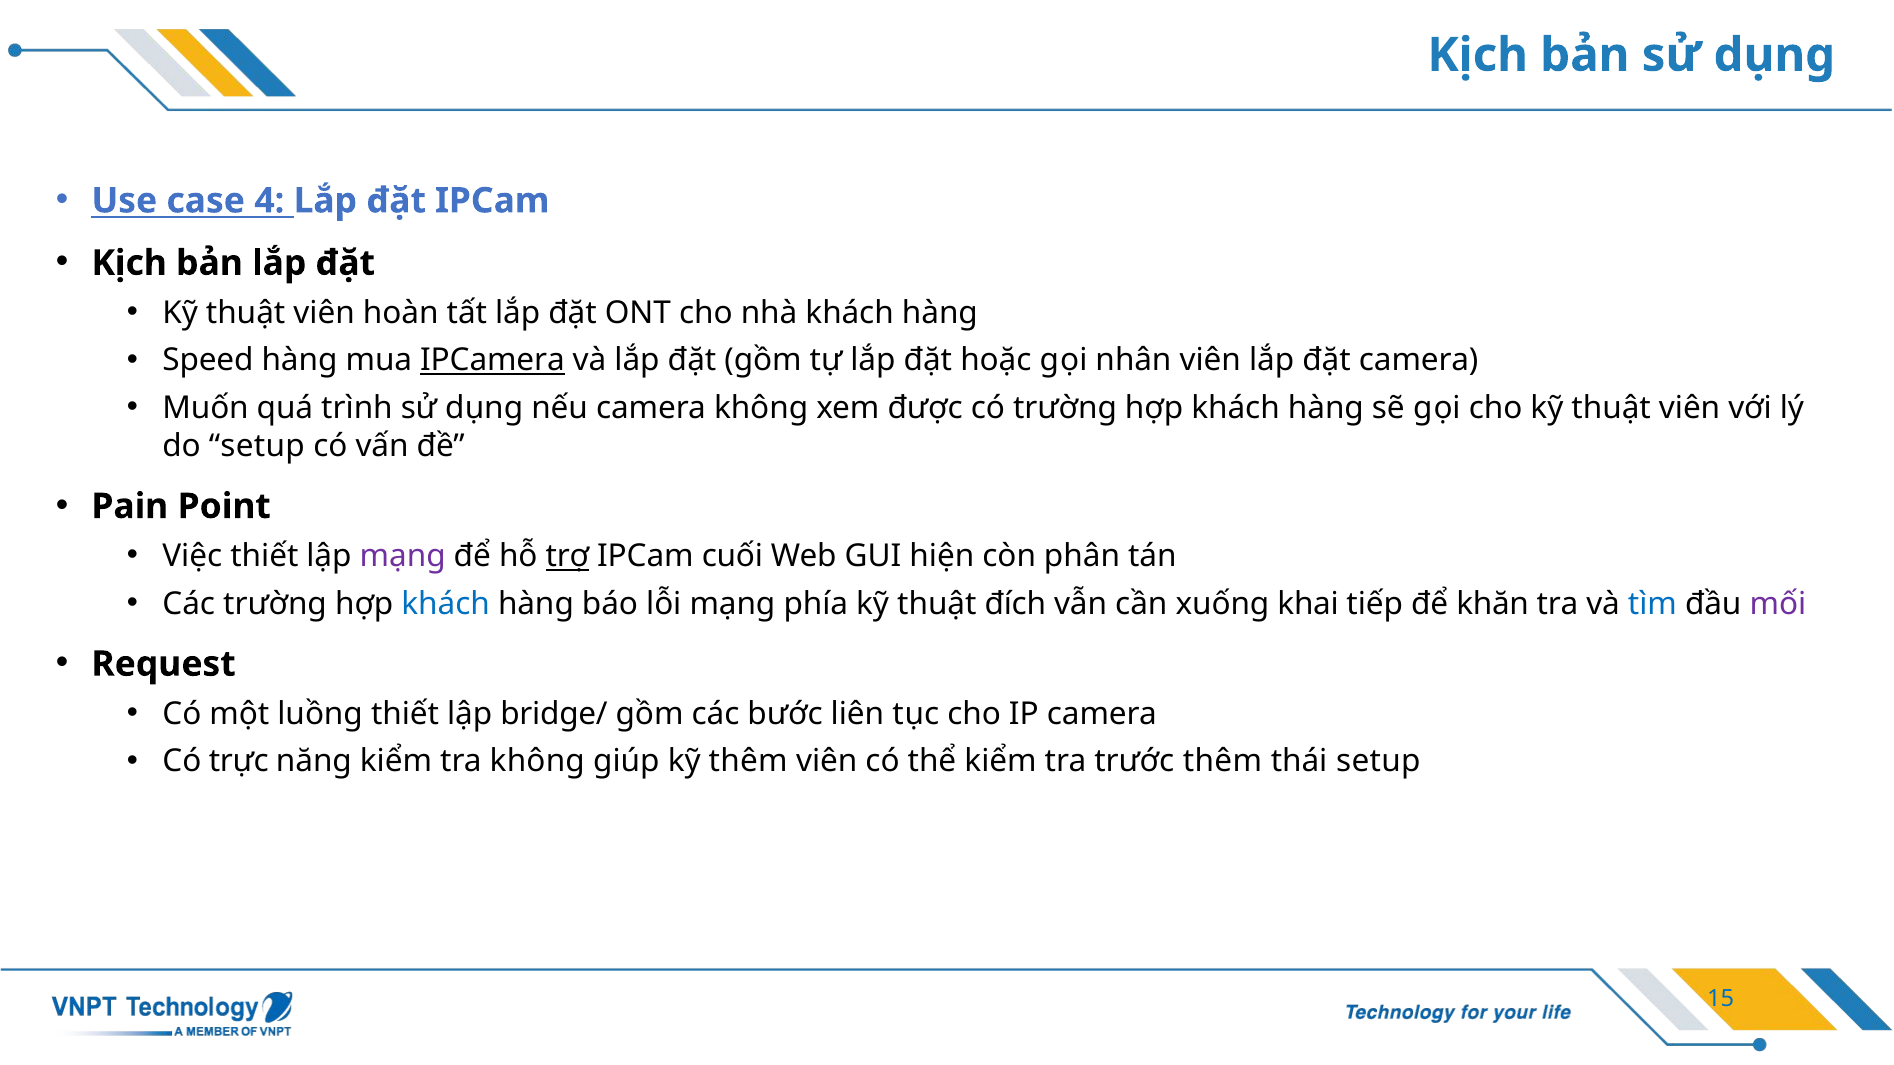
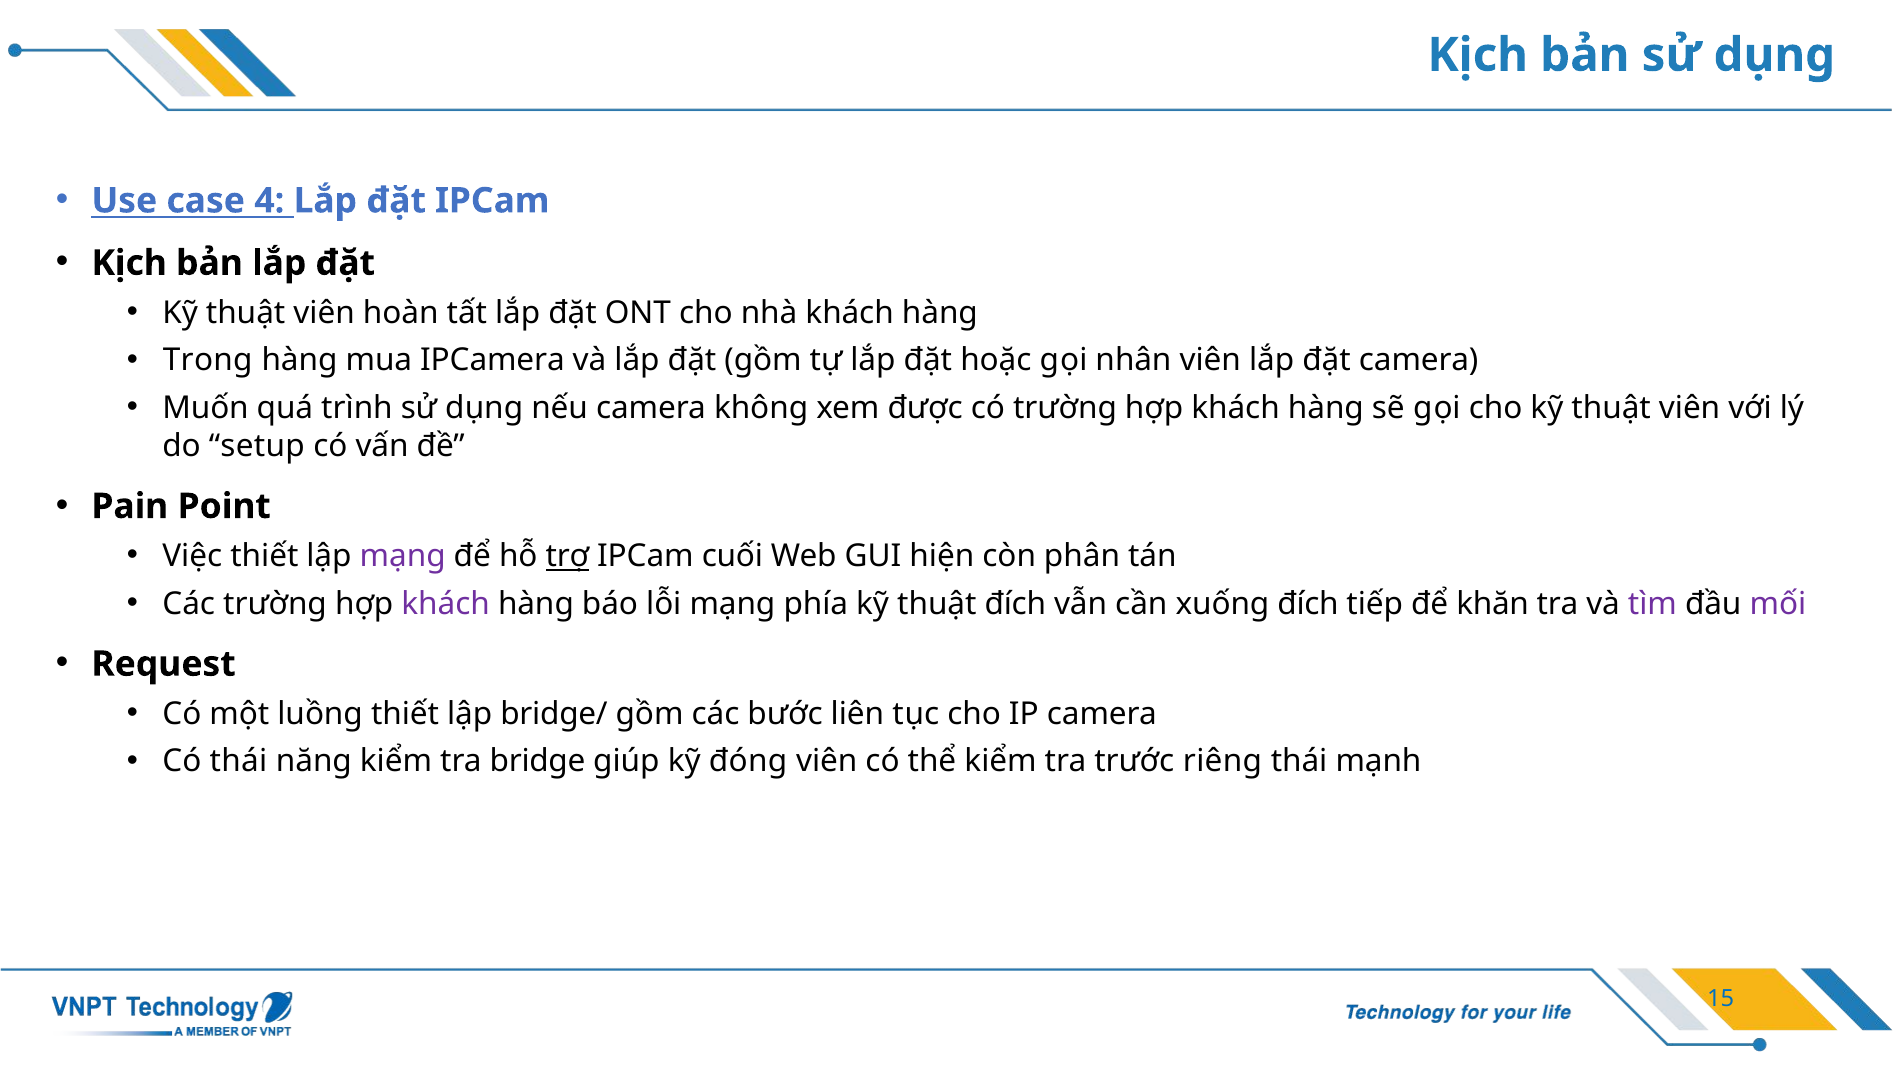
Speed: Speed -> Trong (208, 361)
IPCamera underline: present -> none (492, 361)
khách colour: blue -> purple (446, 604)
xuống khai: khai -> đích (1308, 604)
tìm colour: blue -> purple (1652, 604)
Có trực: trực -> thái (238, 762)
tra không: không -> bridge (538, 762)
kỹ thêm: thêm -> đóng (748, 762)
trước thêm: thêm -> riêng (1222, 762)
thái setup: setup -> mạnh (1379, 762)
